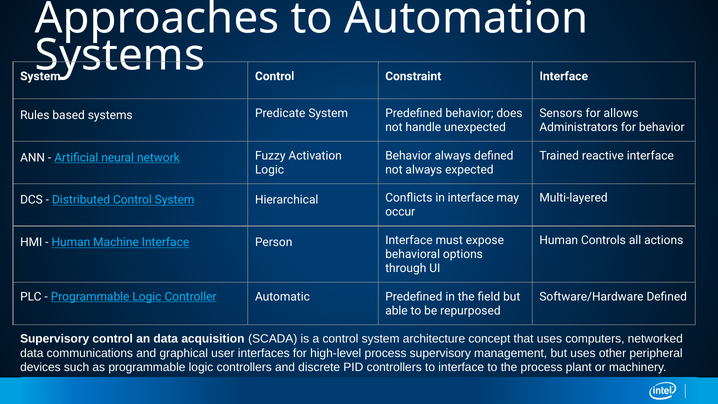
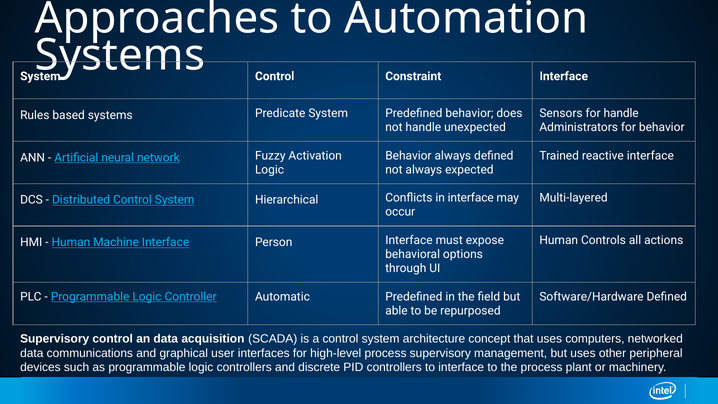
for allows: allows -> handle (621, 113)
